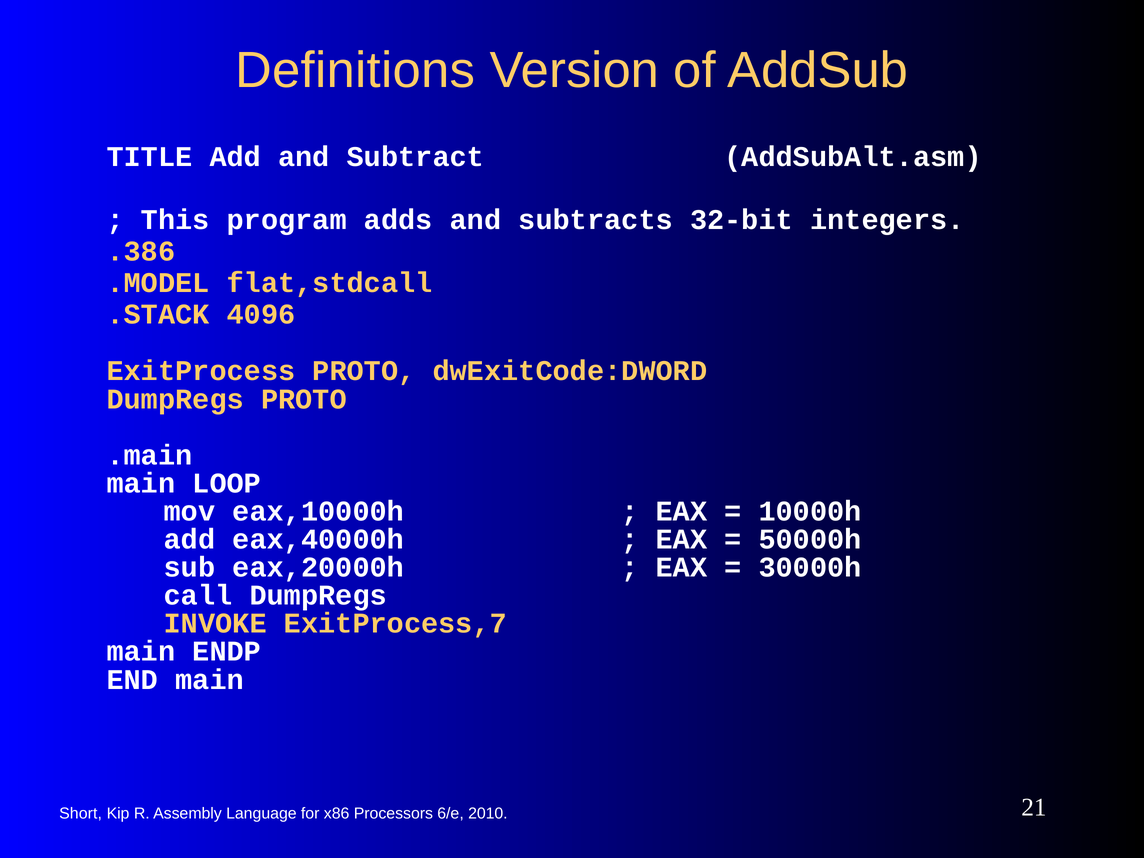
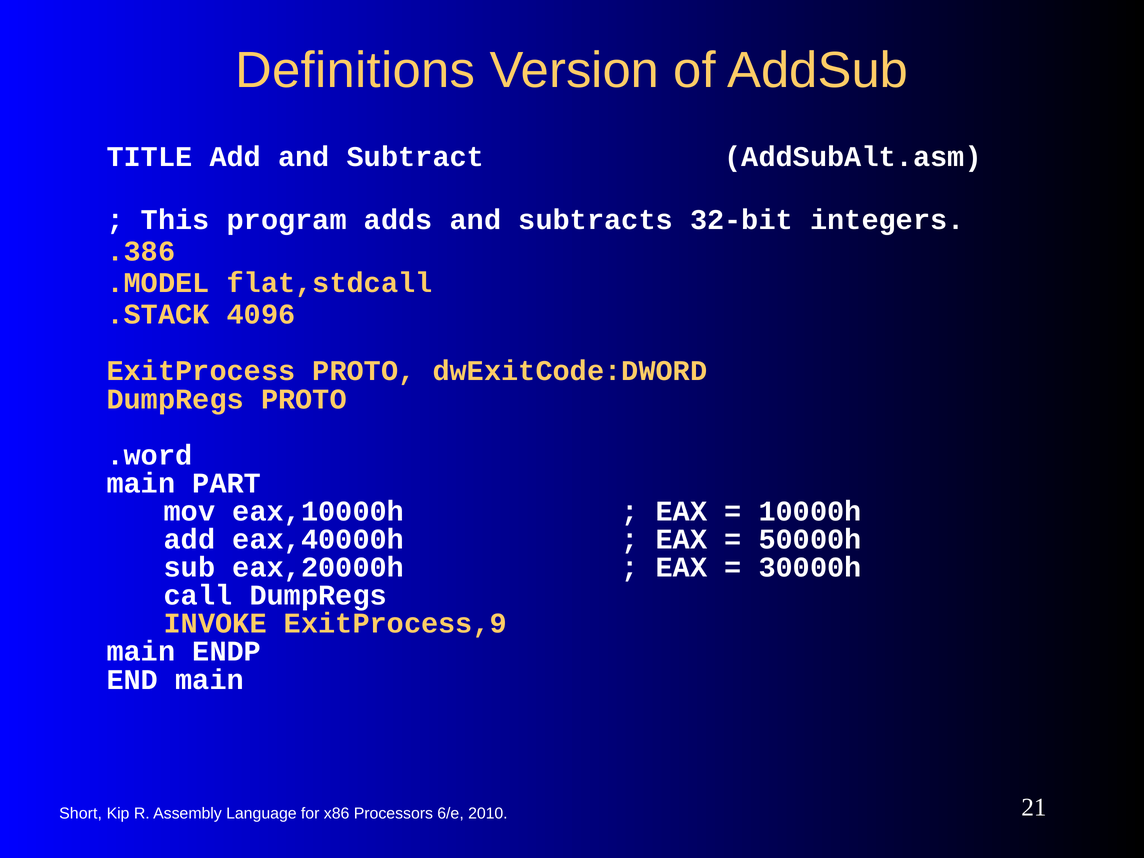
.main: .main -> .word (149, 455)
LOOP: LOOP -> PART (227, 483)
ExitProcess,7: ExitProcess,7 -> ExitProcess,9 (395, 624)
